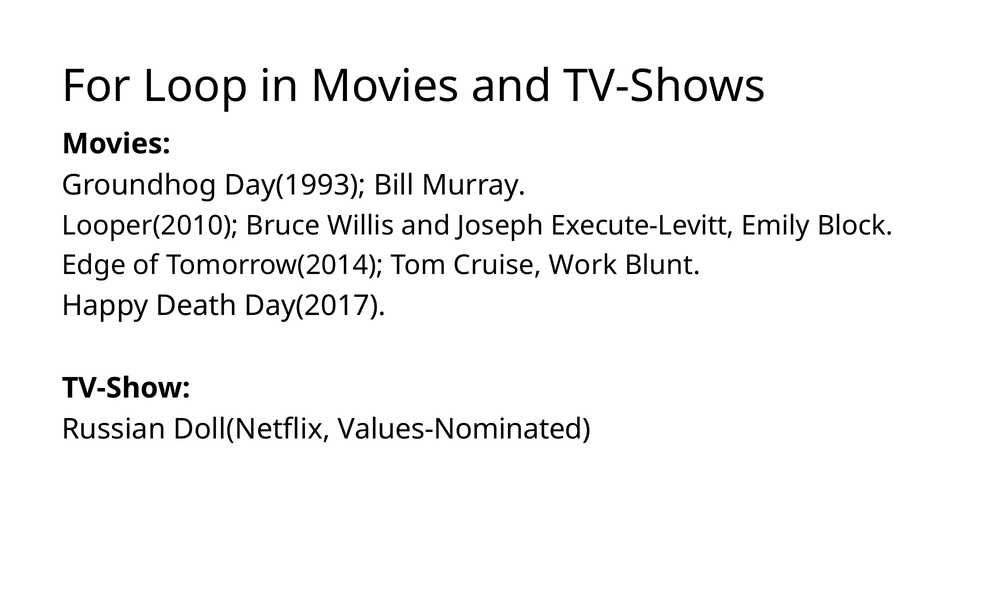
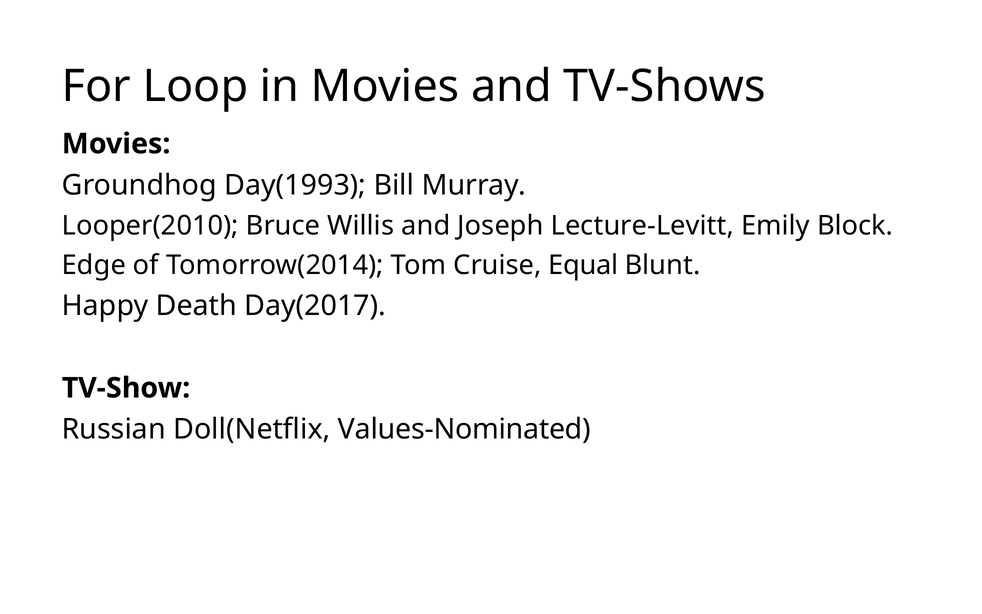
Execute-Levitt: Execute-Levitt -> Lecture-Levitt (642, 225)
Work: Work -> Equal (583, 265)
